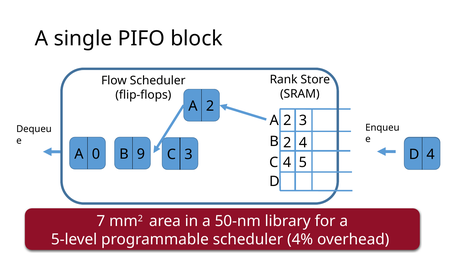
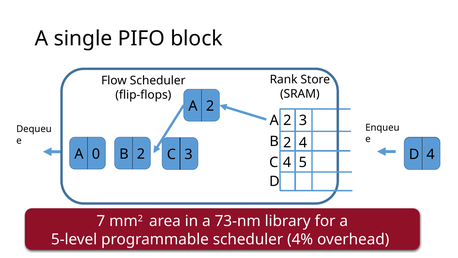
B 9: 9 -> 2 (141, 154)
50-nm: 50-nm -> 73-nm (238, 221)
